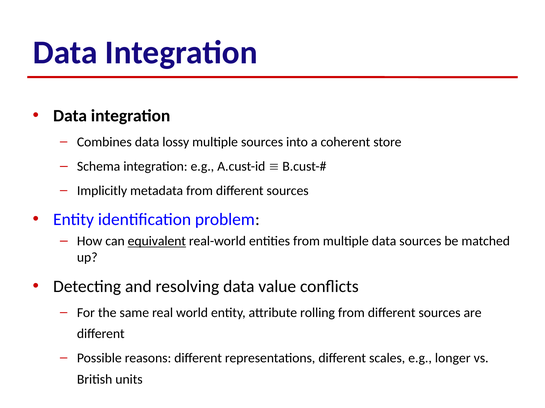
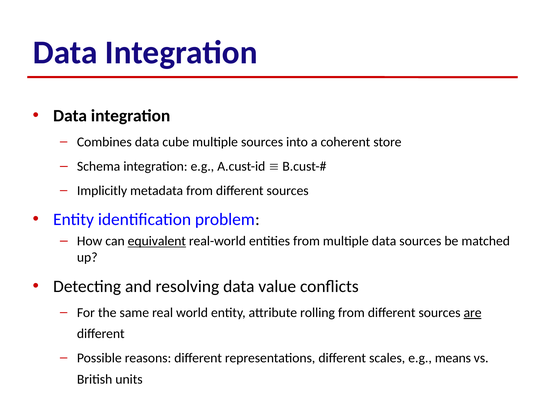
lossy: lossy -> cube (176, 142)
are underline: none -> present (473, 313)
longer: longer -> means (453, 359)
